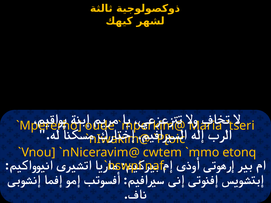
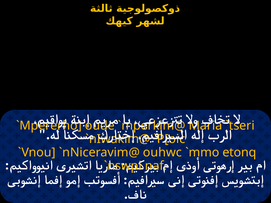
cwtem: cwtem -> ouhwc (162, 153)
